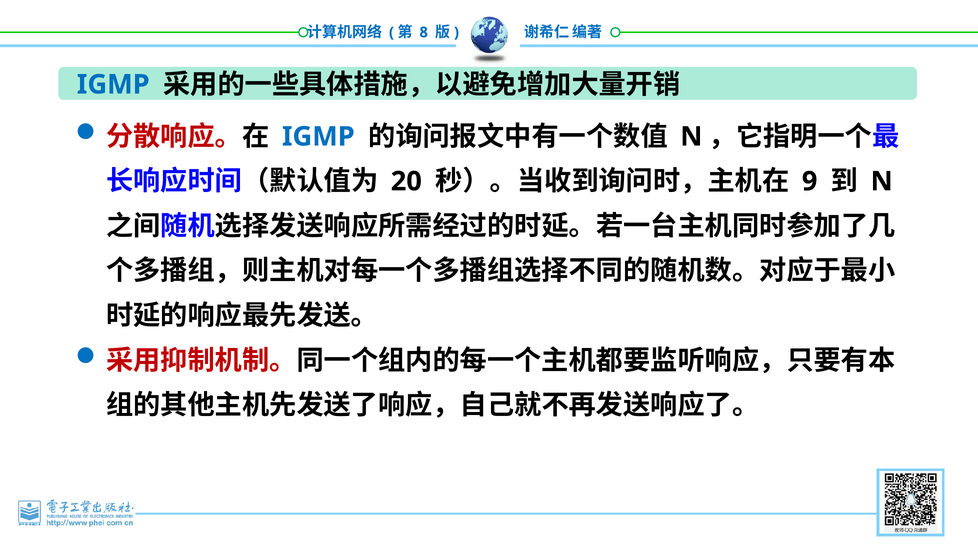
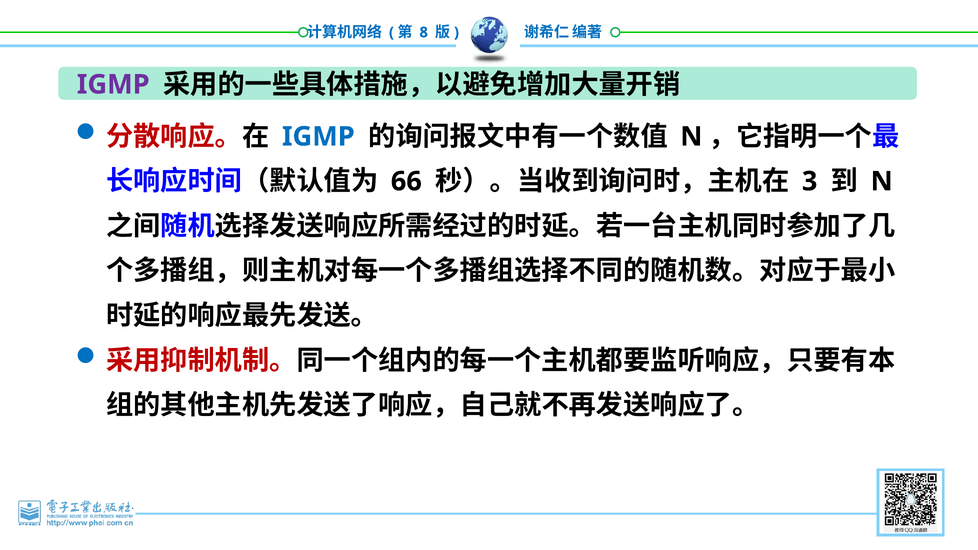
IGMP colour: blue -> purple (113, 85)
20: 20 -> 66 (406, 181)
9: 9 -> 3 (810, 181)
